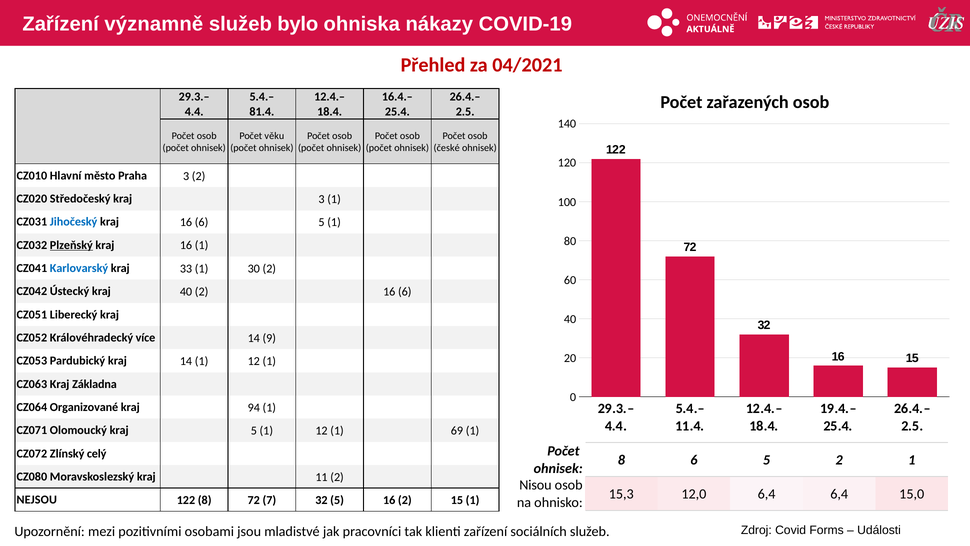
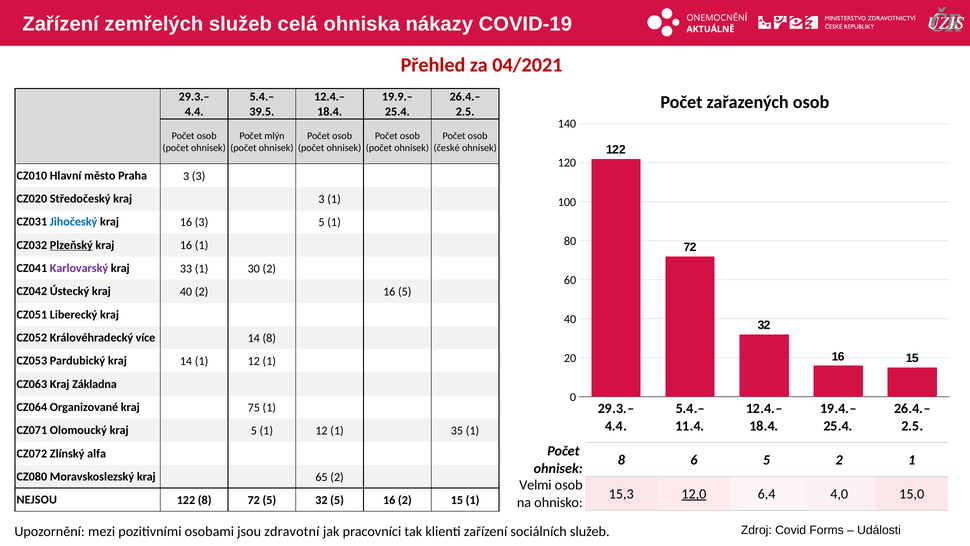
významně: významně -> zemřelých (154, 24)
bylo: bylo -> celá (298, 24)
16.4.–: 16.4.– -> 19.9.– (397, 97)
81.4: 81.4 -> 39.5 (262, 112)
věku: věku -> mlýn (274, 136)
3 2: 2 -> 3 (199, 176)
kraj 16 6: 6 -> 3 (202, 222)
Karlovarský colour: blue -> purple (79, 268)
2 16 6: 6 -> 5 (405, 292)
14 9: 9 -> 8 (269, 338)
94: 94 -> 75 (254, 407)
69: 69 -> 35 (457, 430)
celý: celý -> alfa (97, 453)
11: 11 -> 65 (322, 477)
Nisou: Nisou -> Velmi (535, 485)
12,0 underline: none -> present (694, 494)
6,4 6,4: 6,4 -> 4,0 (839, 494)
72 7: 7 -> 5 (269, 500)
mladistvé: mladistvé -> zdravotní (292, 531)
